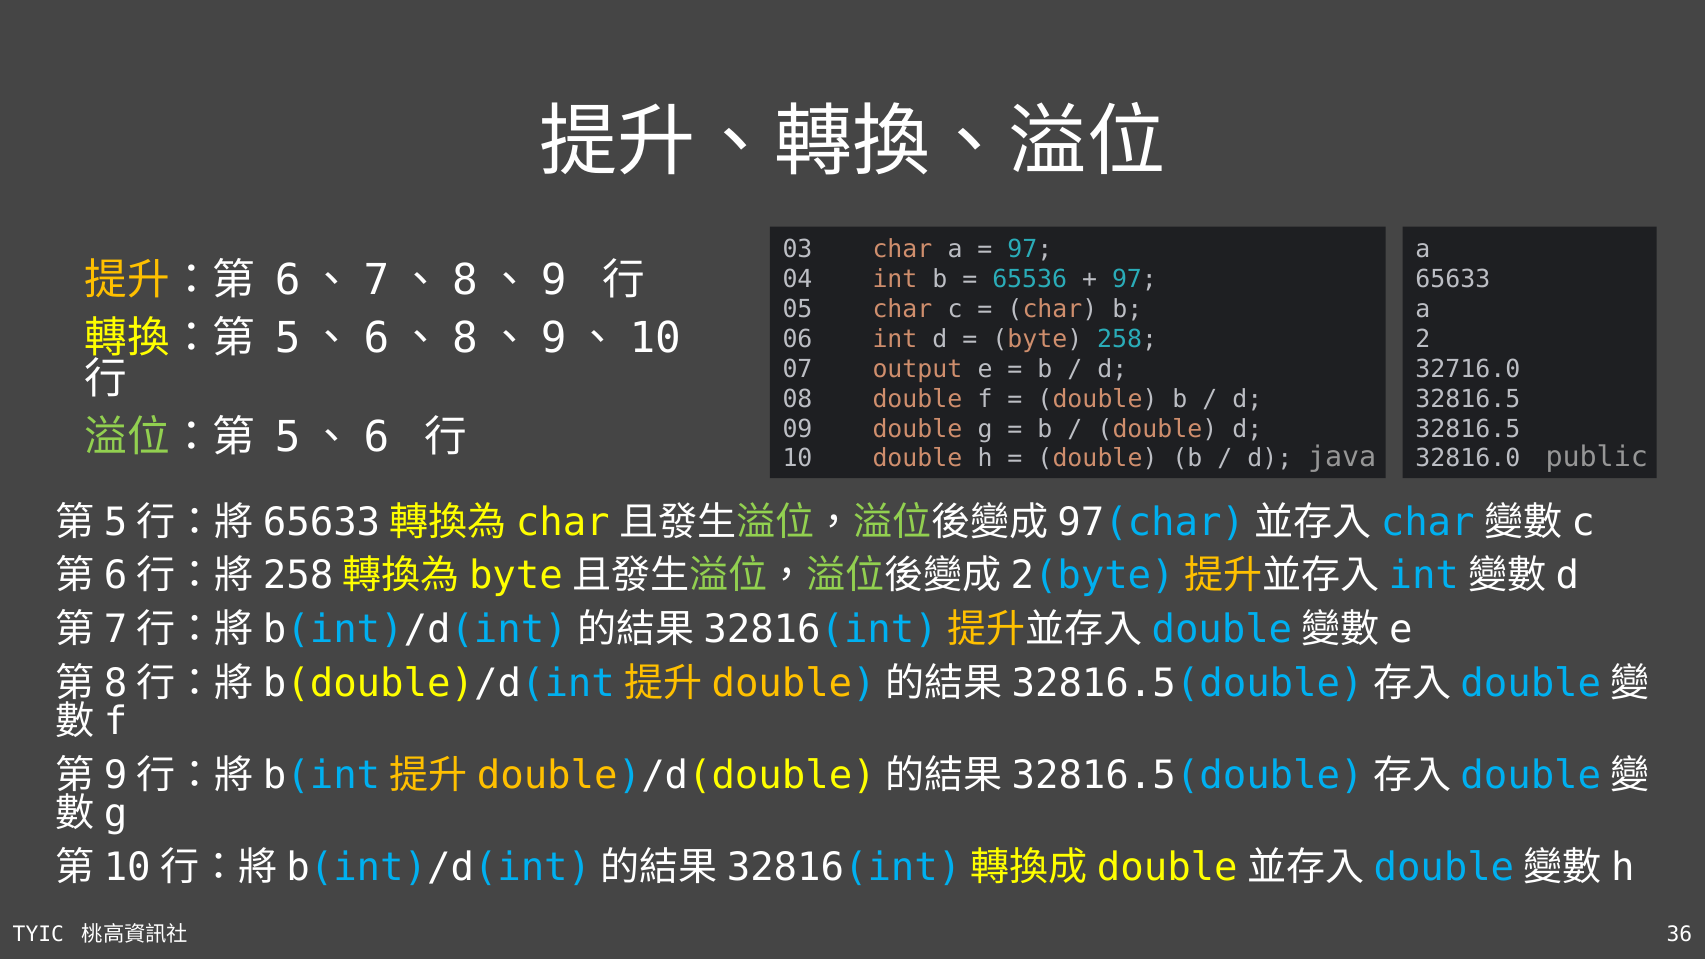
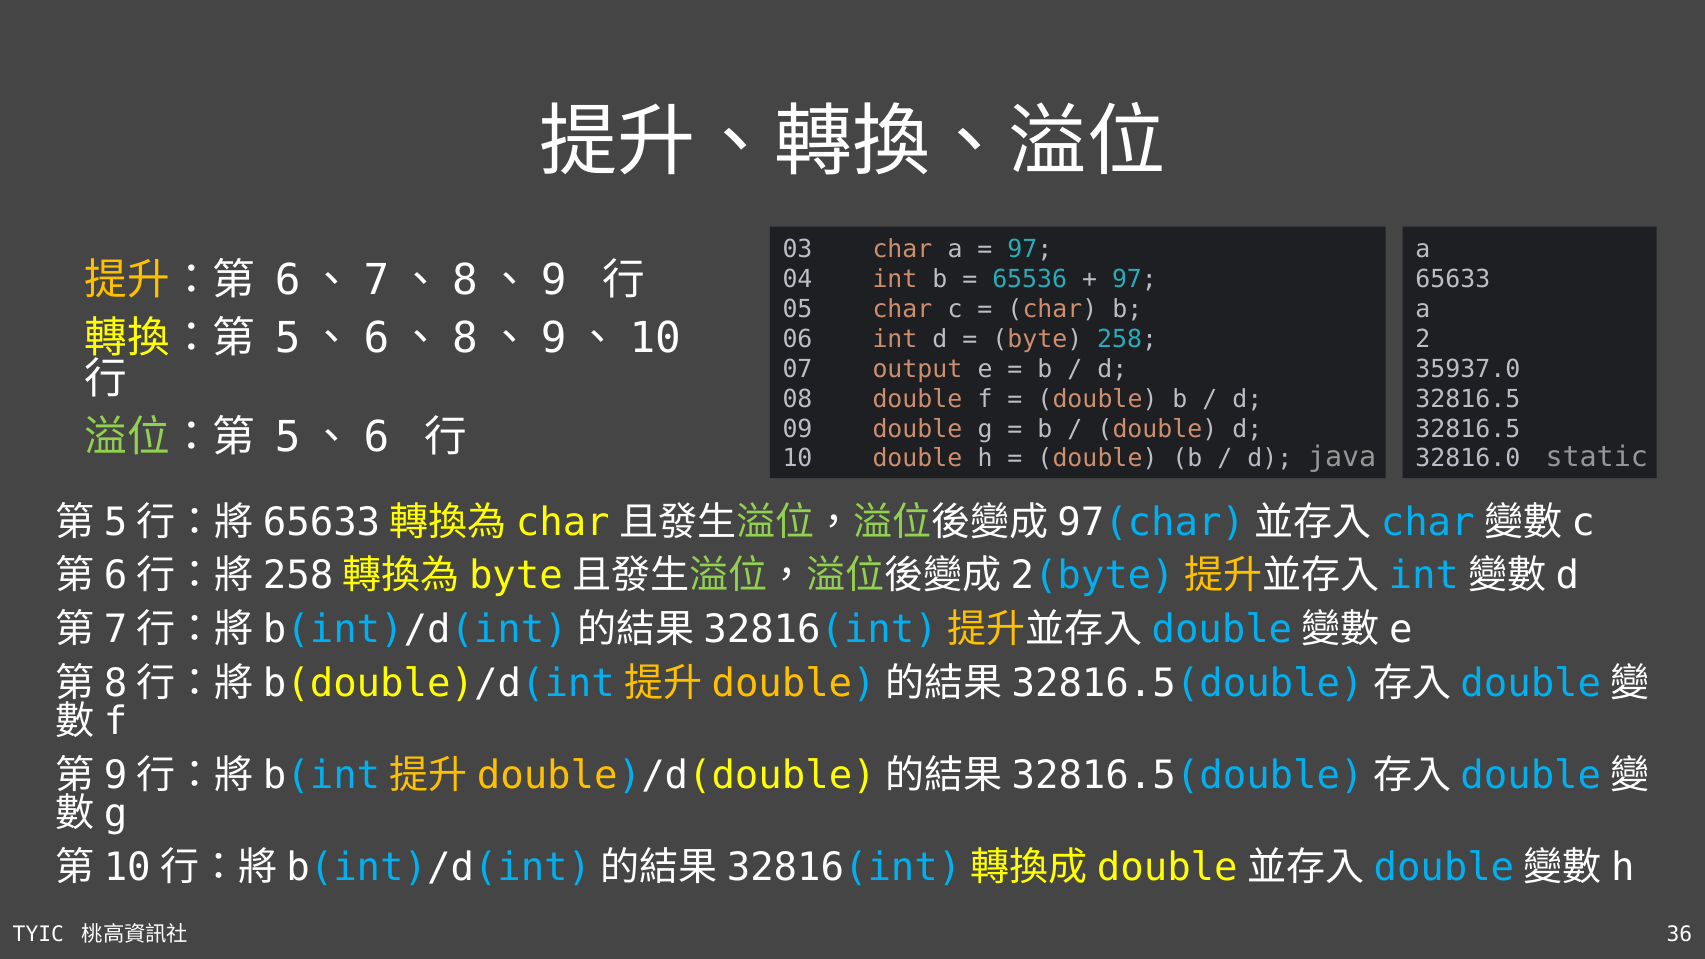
32716.0: 32716.0 -> 35937.0 (1468, 369)
public: public -> static (1597, 458)
